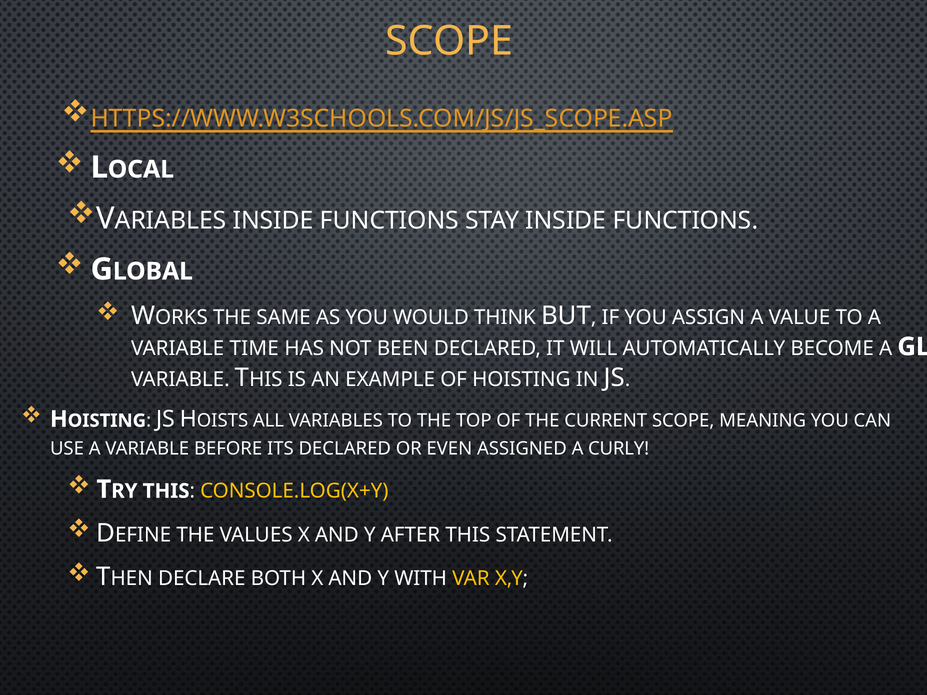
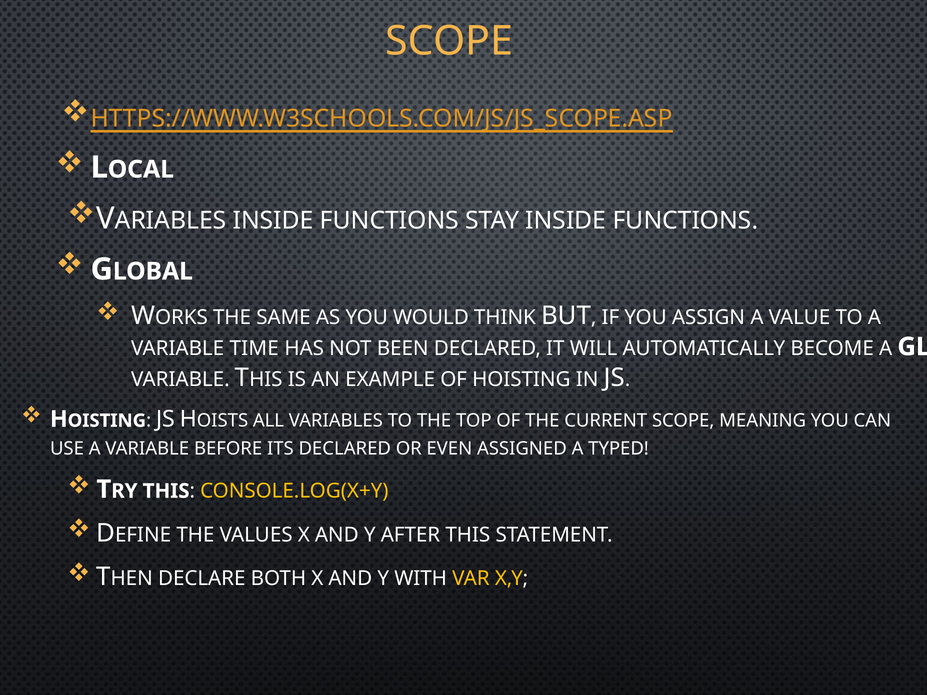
CURLY: CURLY -> TYPED (619, 449)
